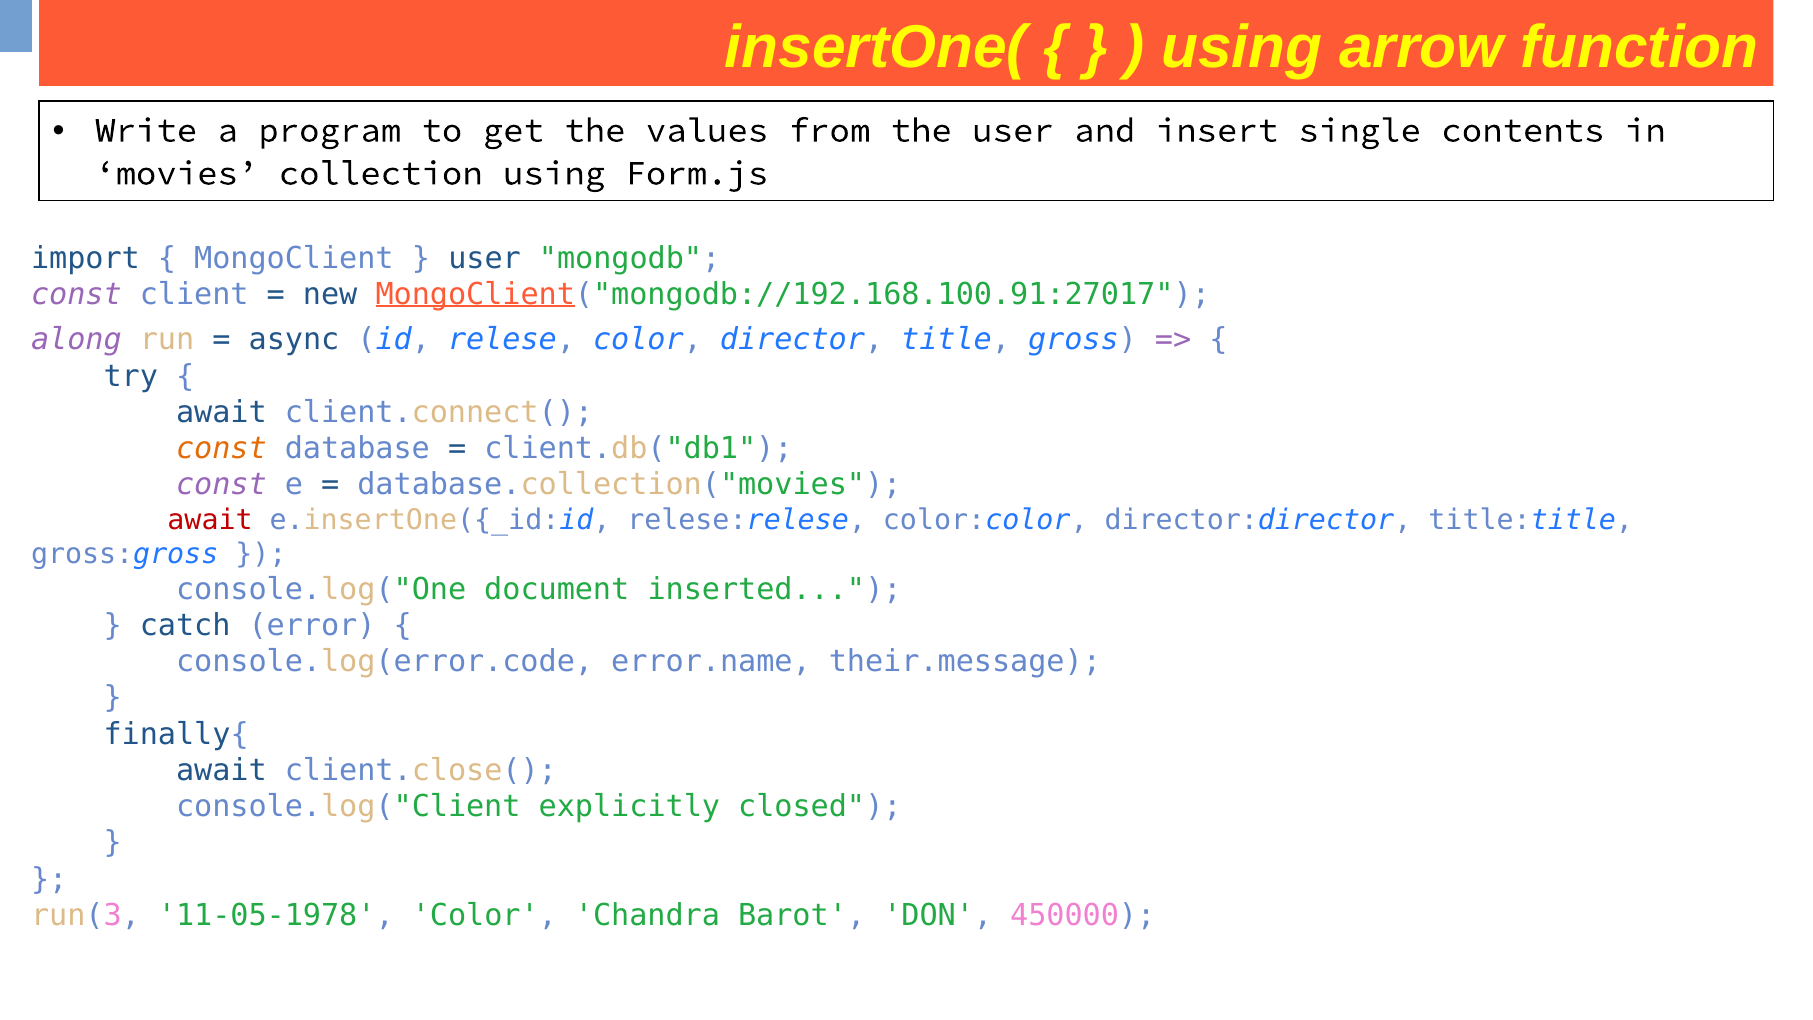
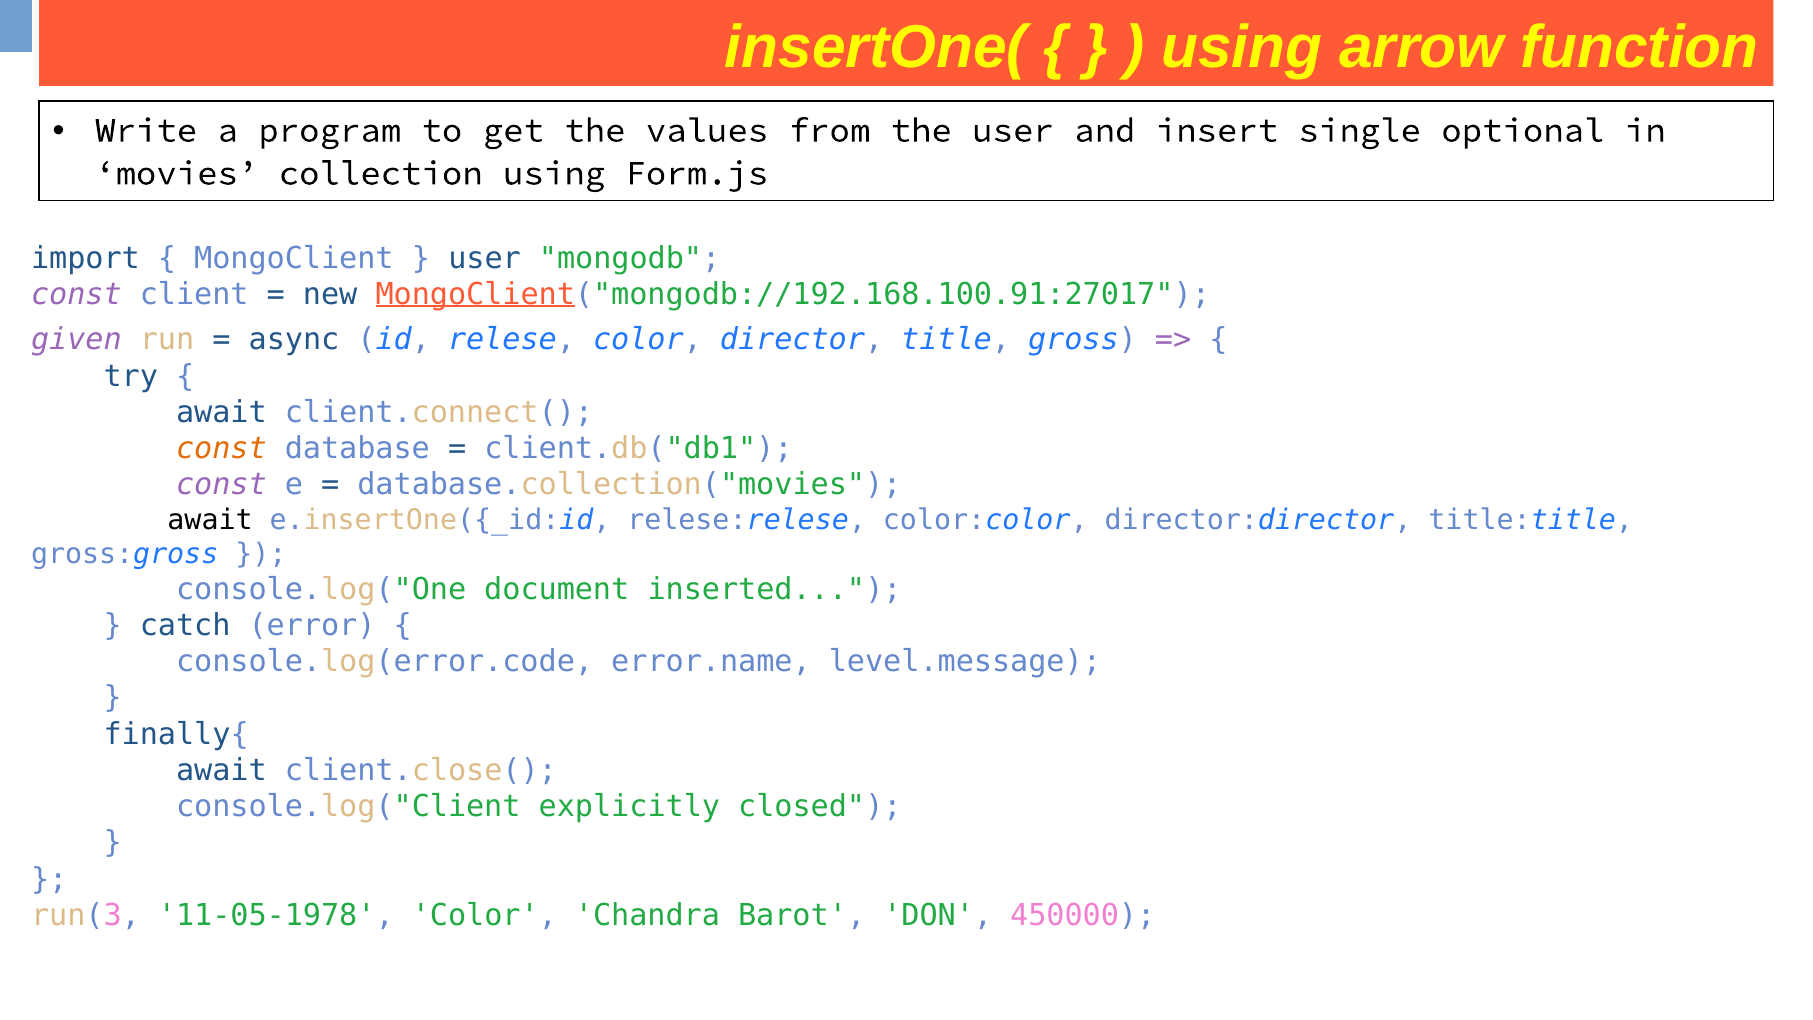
contents: contents -> optional (1523, 130)
along: along -> given (76, 340)
await colour: red -> black (210, 520)
their.message: their.message -> level.message (965, 662)
